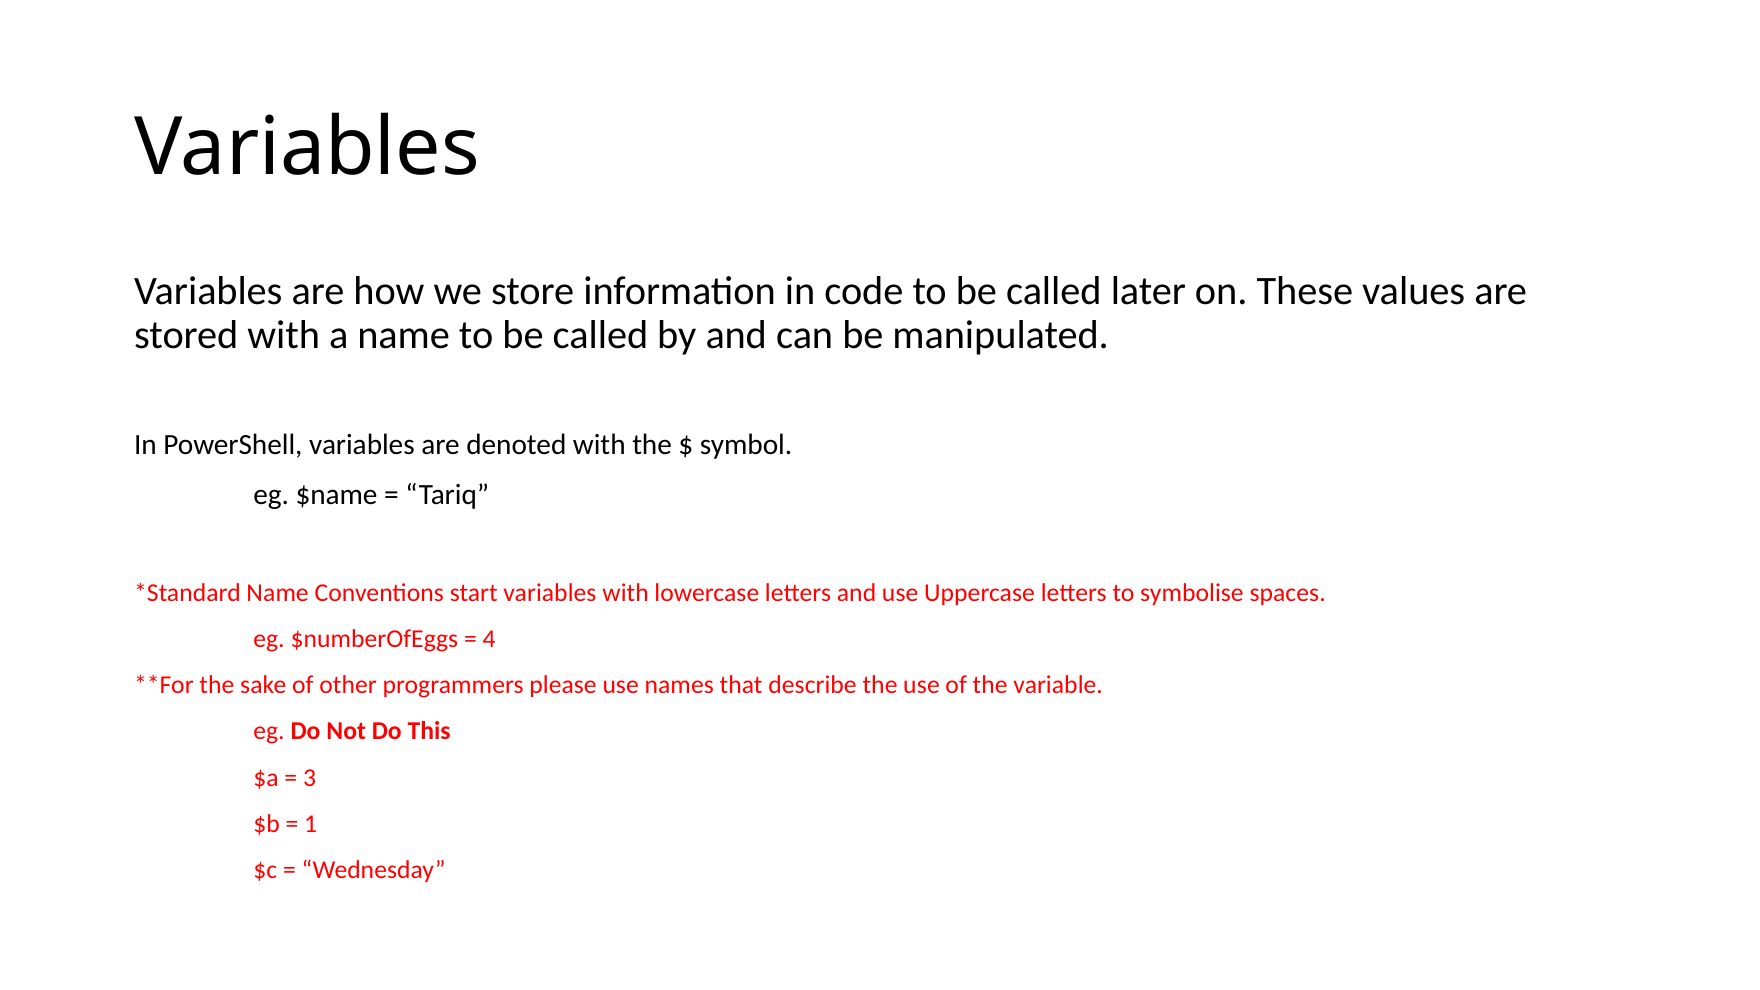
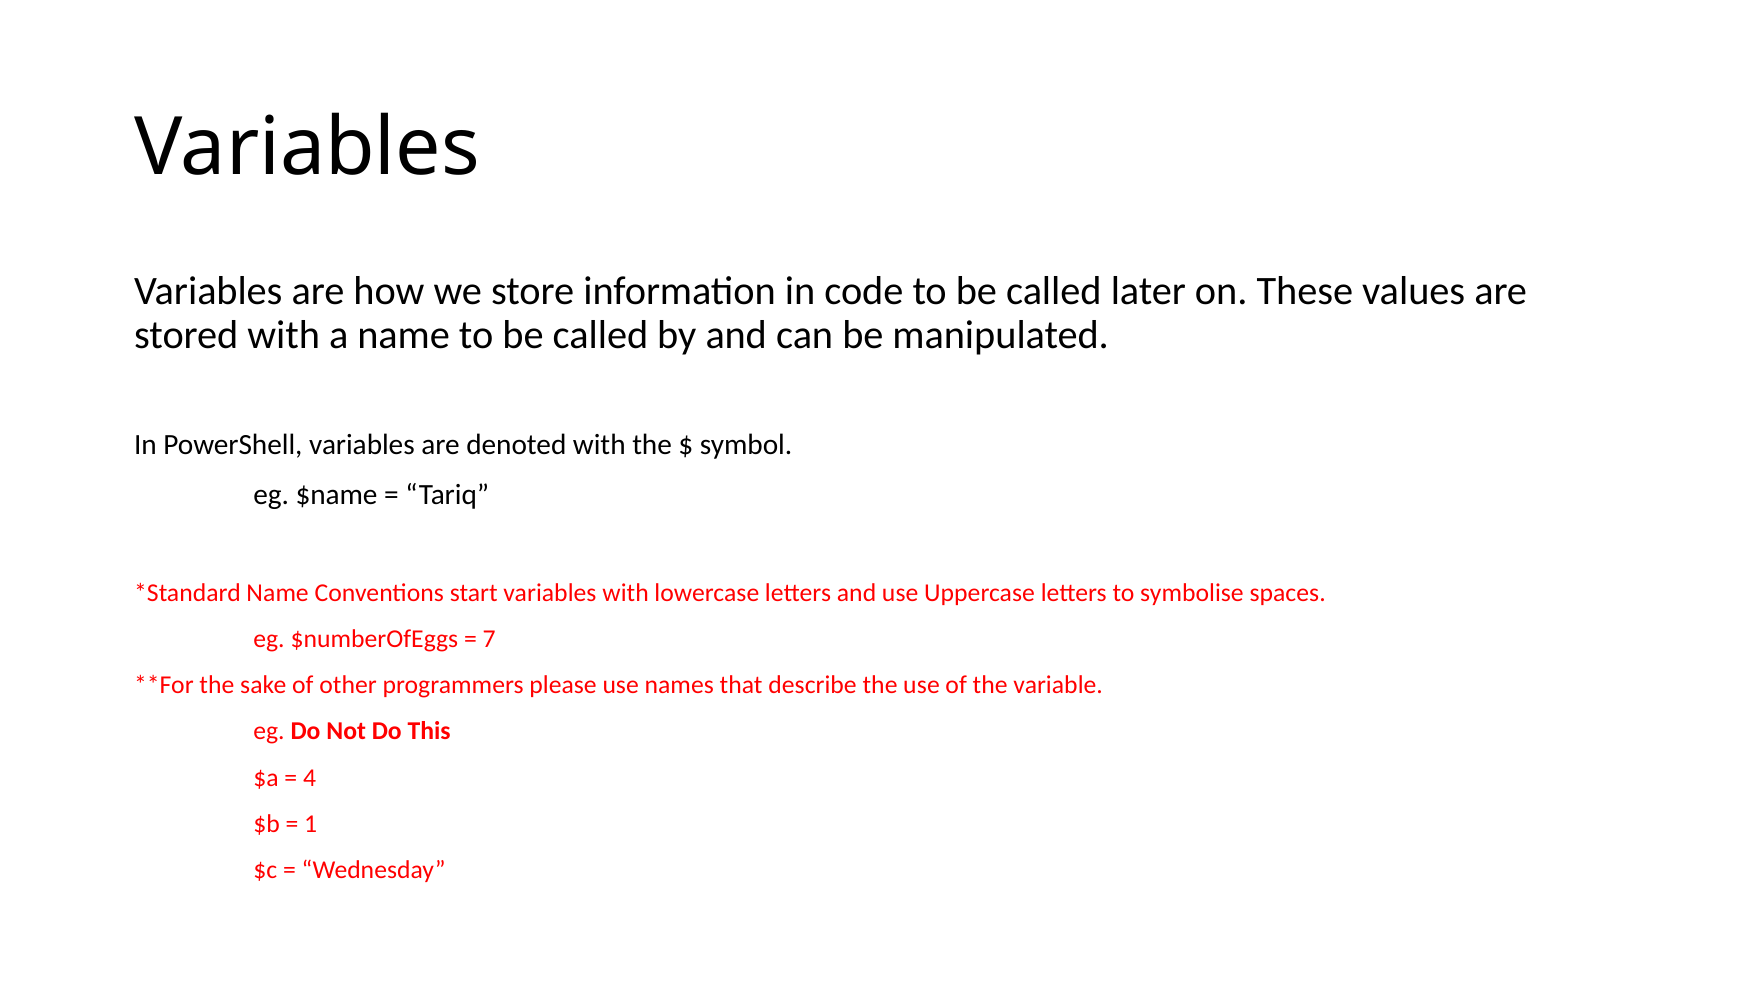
4: 4 -> 7 (489, 639)
3: 3 -> 4 (310, 778)
